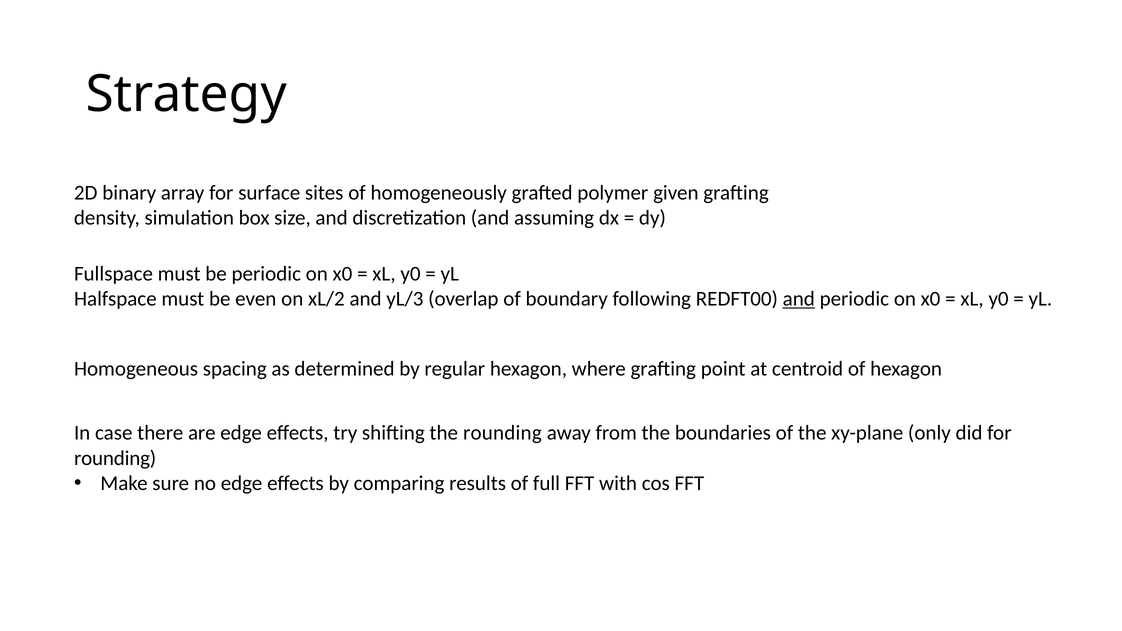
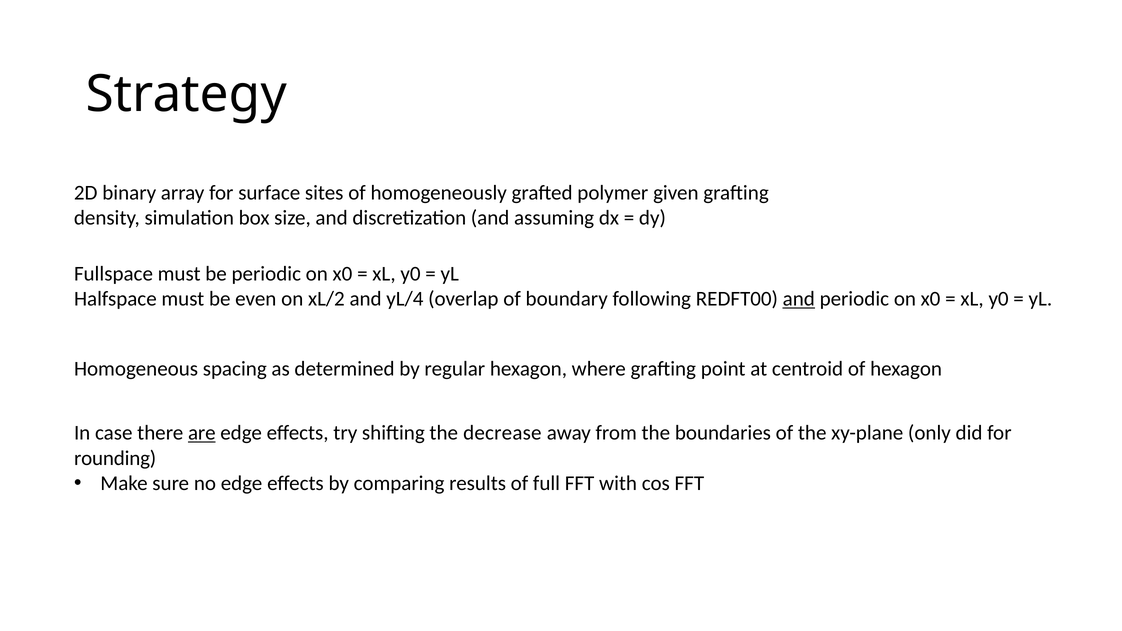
yL/3: yL/3 -> yL/4 (405, 299)
are underline: none -> present (202, 433)
the rounding: rounding -> decrease (502, 433)
